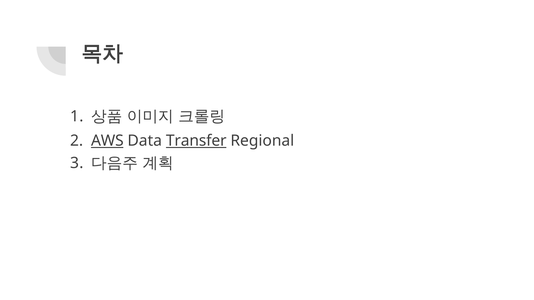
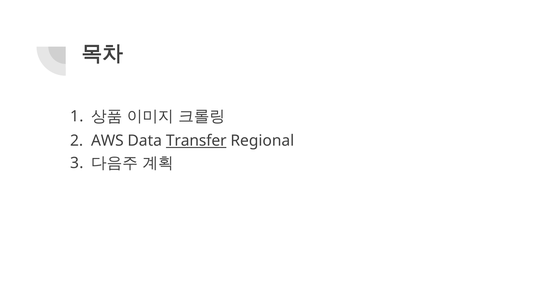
AWS underline: present -> none (107, 141)
